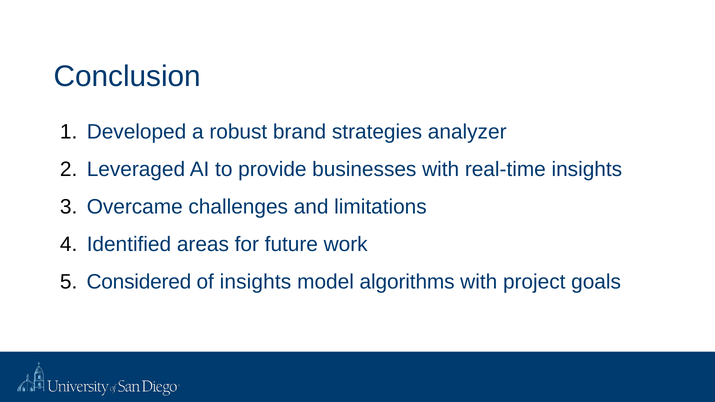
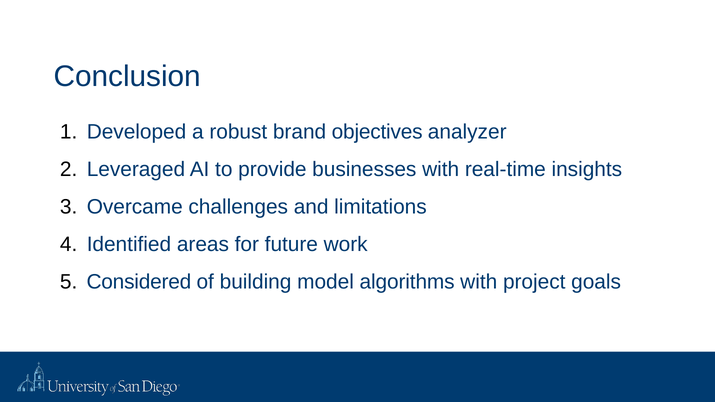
strategies: strategies -> objectives (377, 132)
of insights: insights -> building (256, 282)
